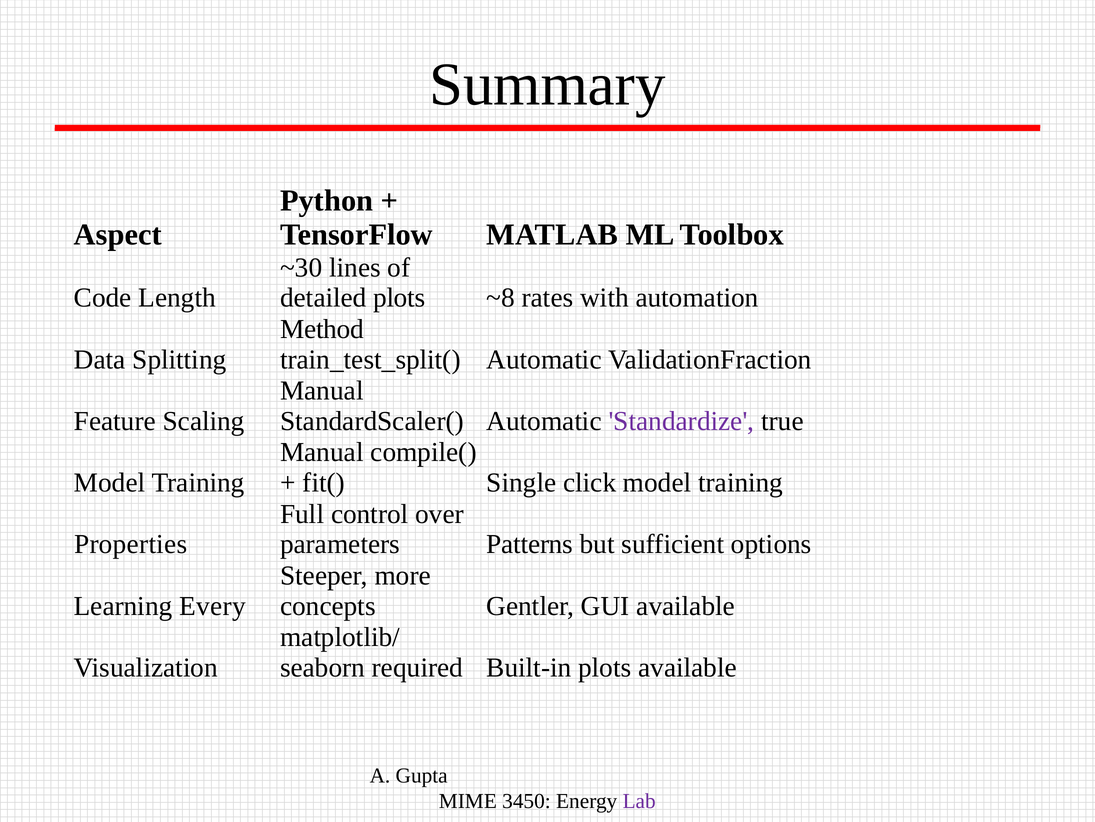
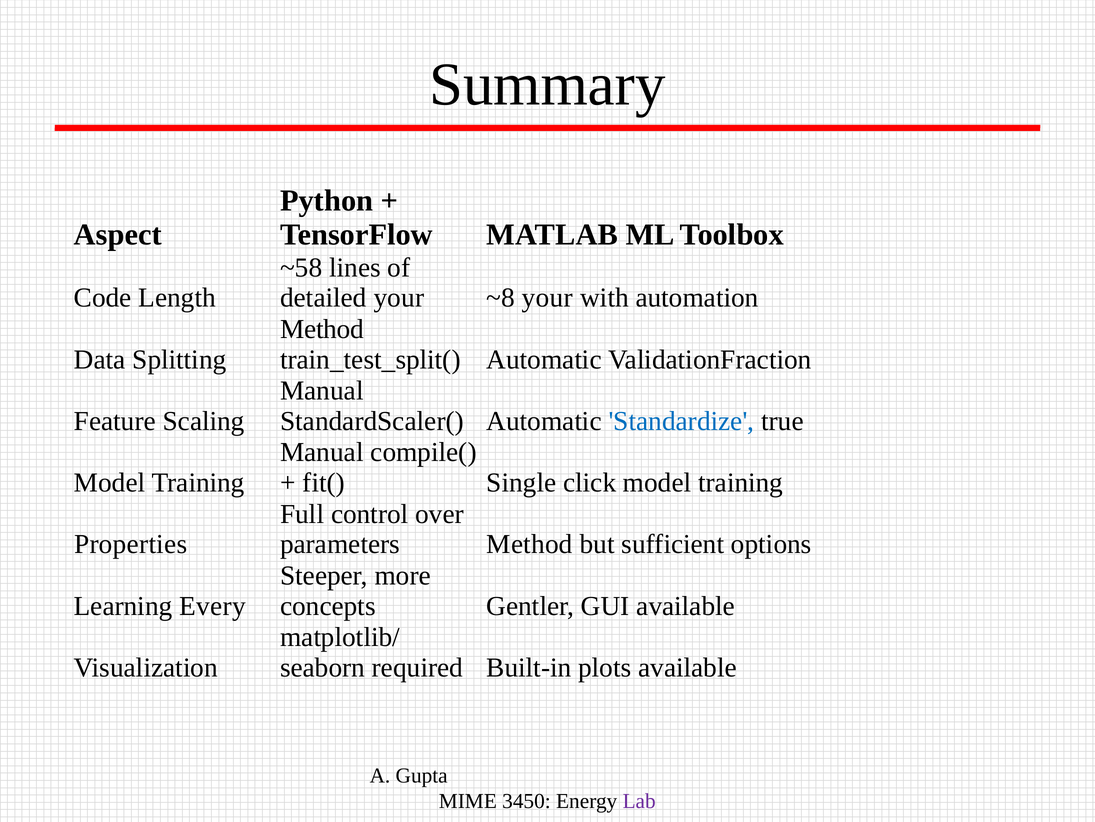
~30: ~30 -> ~58 (301, 267)
detailed plots: plots -> your (399, 298)
~8 rates: rates -> your (547, 298)
Standardize colour: purple -> blue (681, 421)
parameters Patterns: Patterns -> Method (530, 544)
